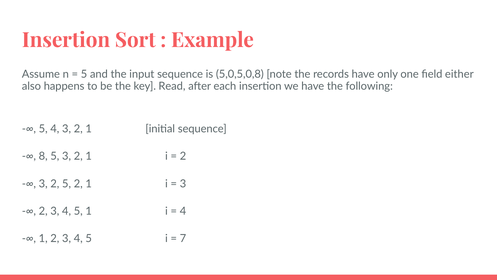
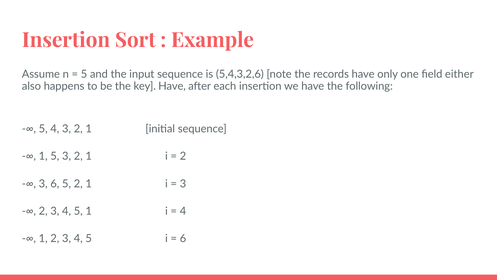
5,0,5,0,8: 5,0,5,0,8 -> 5,4,3,2,6 (240, 74)
key Read: Read -> Have (172, 86)
8: 8 -> 1 (43, 156)
2: 2 -> 6 (55, 183)
7: 7 -> 6 (183, 238)
